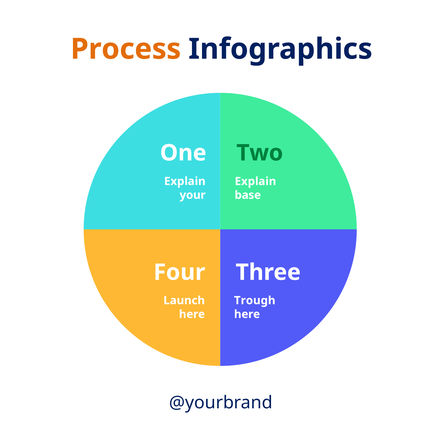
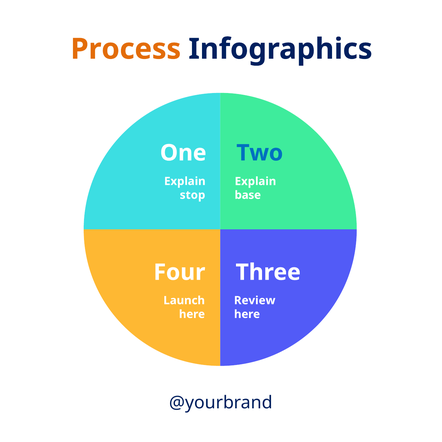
Two colour: green -> blue (260, 153)
your: your -> stop (193, 195)
Trough: Trough -> Review (255, 300)
